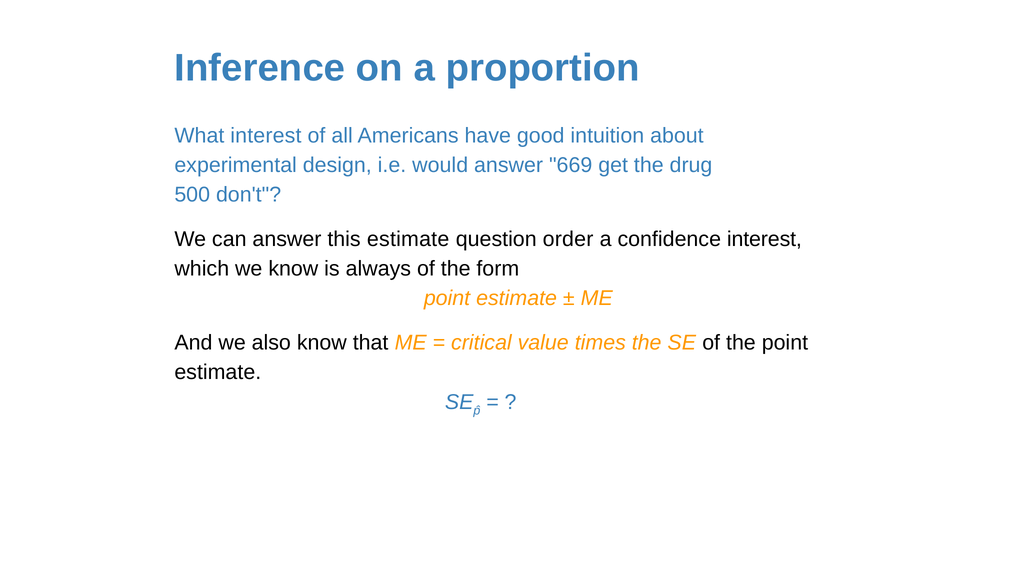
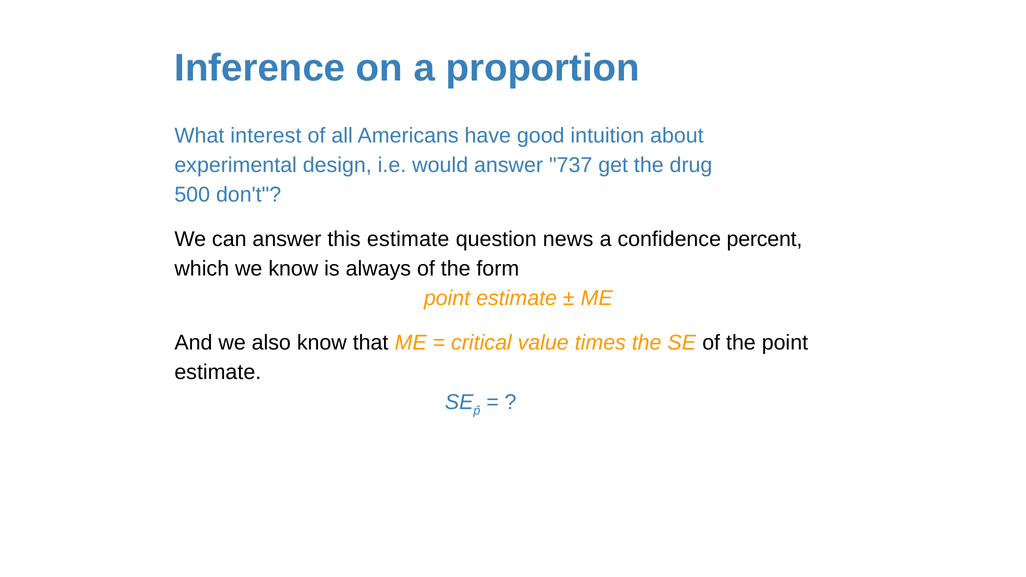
669: 669 -> 737 (571, 165)
order: order -> news (568, 239)
confidence interest: interest -> percent (764, 239)
